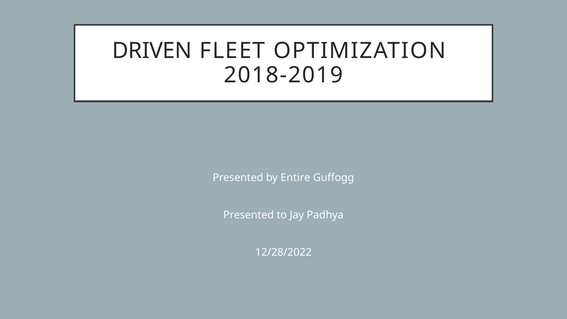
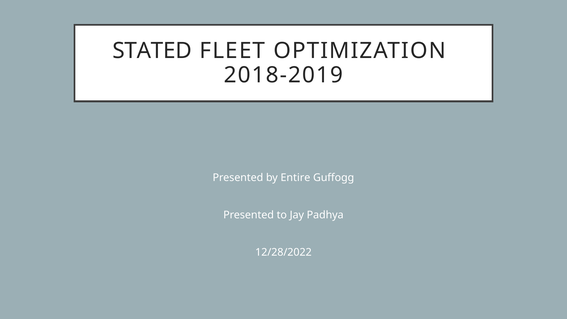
DRIVEN: DRIVEN -> STATED (152, 51)
